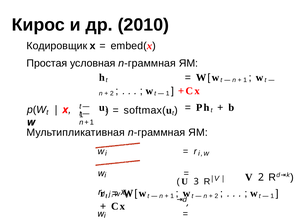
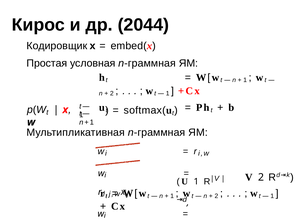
2010: 2010 -> 2044 (143, 25)
U 3: 3 -> 1 (196, 182)
